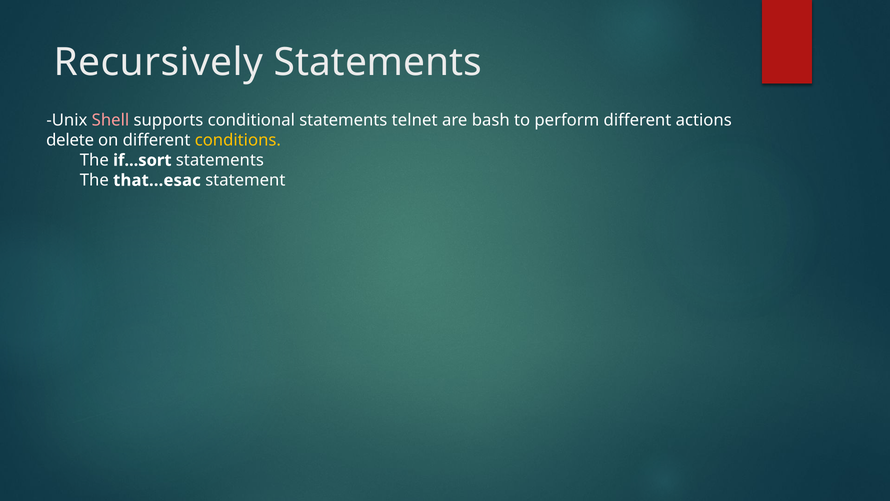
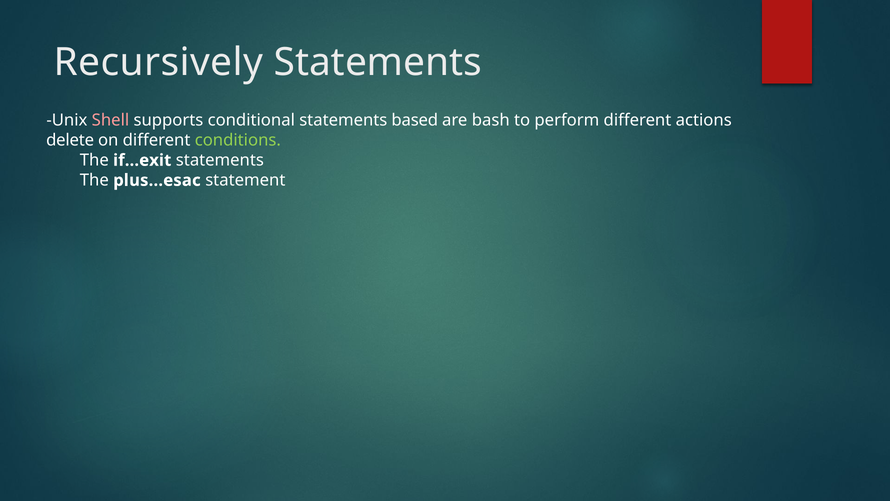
telnet: telnet -> based (415, 120)
conditions colour: yellow -> light green (238, 140)
if...sort: if...sort -> if...exit (142, 160)
that...esac: that...esac -> plus...esac (157, 180)
